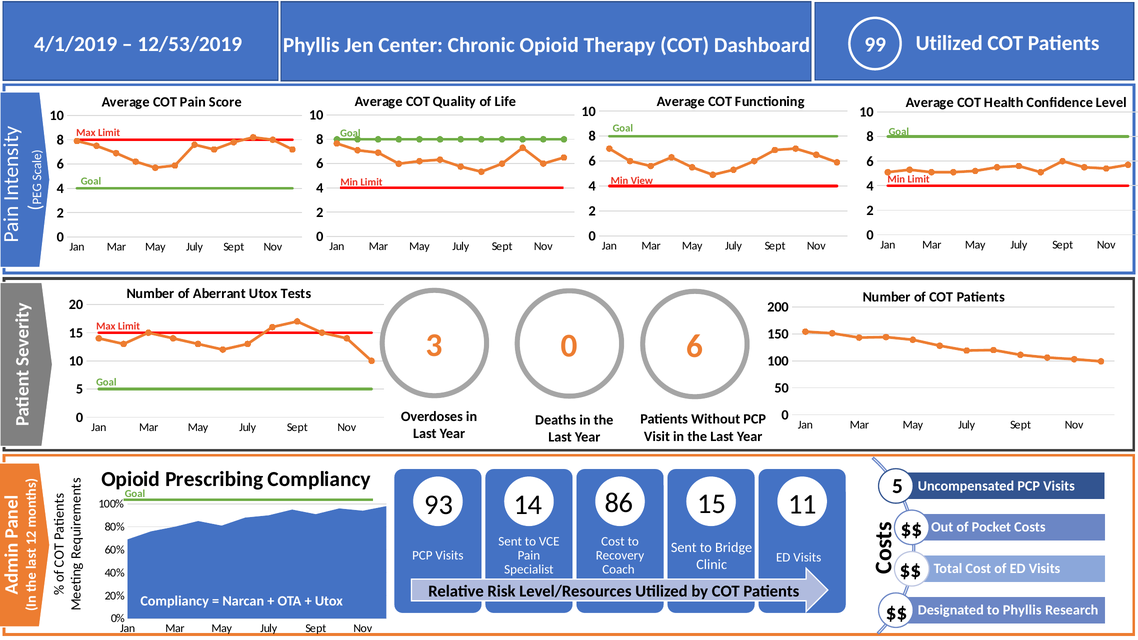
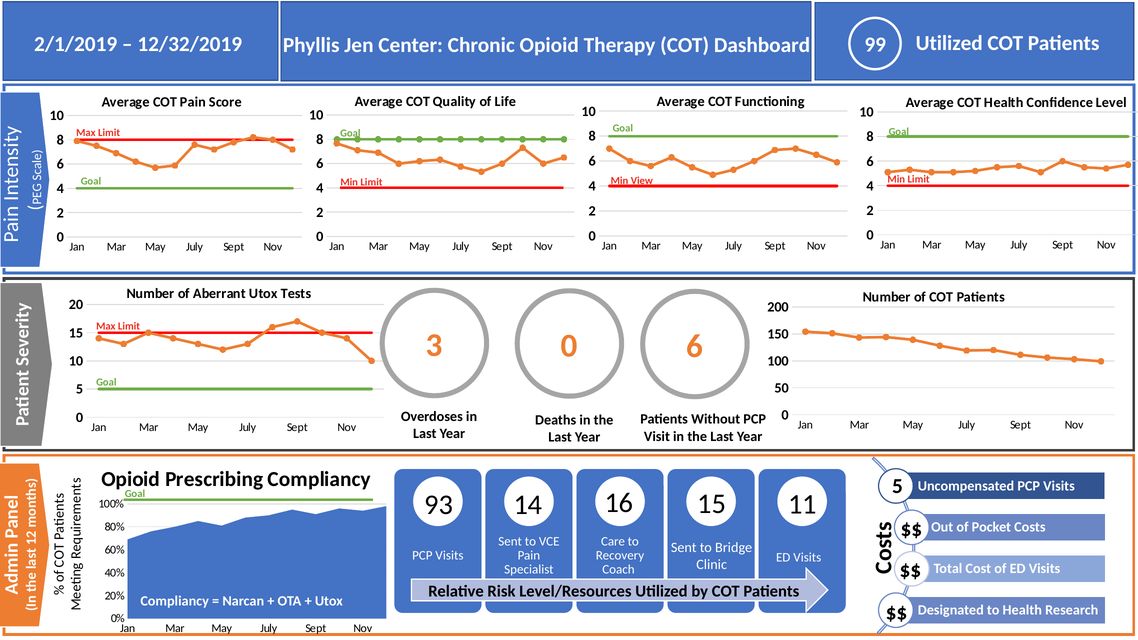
4/1/2019: 4/1/2019 -> 2/1/2019 (76, 44)
12/53/2019: 12/53/2019 -> 12/32/2019 (190, 44)
86: 86 -> 16 (619, 503)
Cost: Cost -> Care (613, 541)
to Phyllis: Phyllis -> Health (1022, 610)
